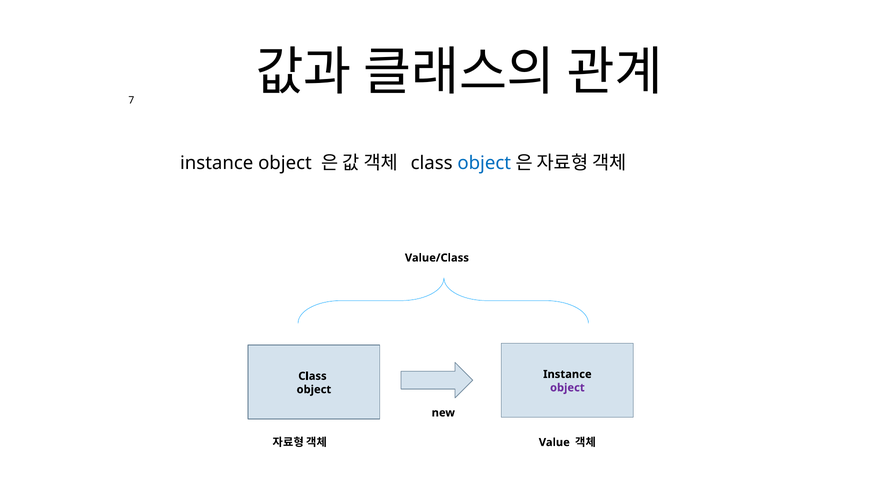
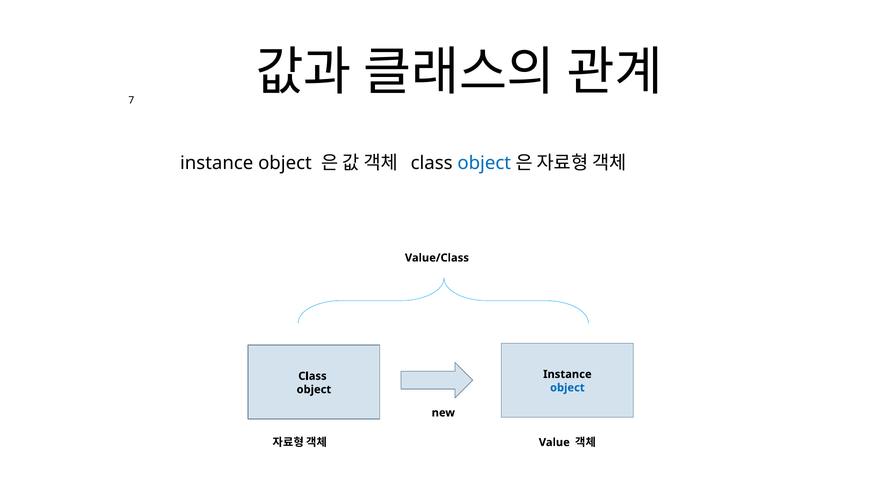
object colour: purple -> blue (567, 388)
